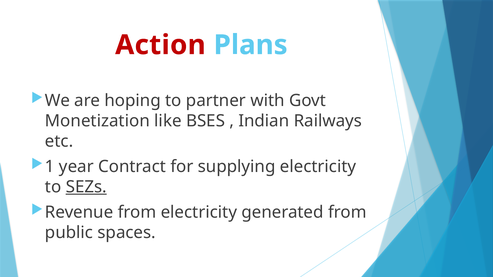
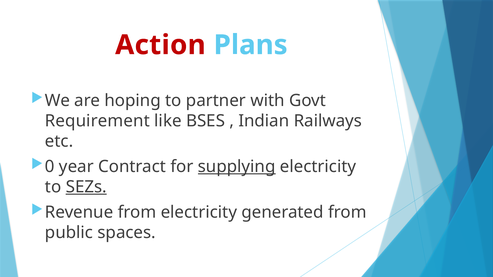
Monetization: Monetization -> Requirement (97, 121)
1: 1 -> 0 (50, 167)
supplying underline: none -> present (237, 167)
